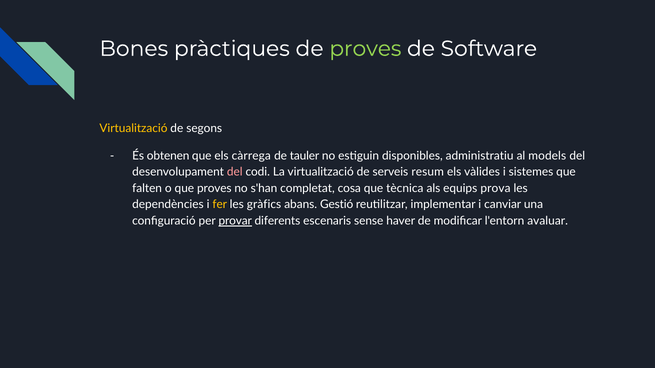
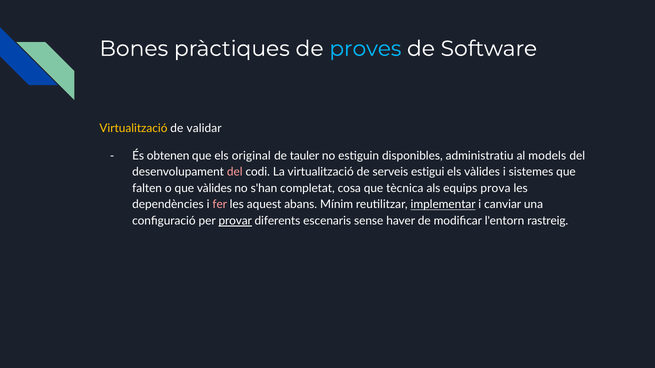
proves colour: light green -> light blue (365, 49)
segons: segons -> validar (204, 129)
càrrega: càrrega -> original (251, 156)
resum: resum -> estigui (428, 172)
que proves: proves -> vàlides (214, 189)
fer colour: yellow -> pink (220, 205)
gràfics: gràfics -> aquest (264, 205)
Gestió: Gestió -> Mínim (337, 205)
implementar underline: none -> present (443, 205)
avaluar: avaluar -> rastreig (548, 221)
